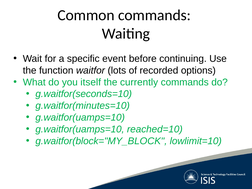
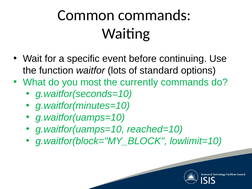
recorded: recorded -> standard (159, 70)
itself: itself -> most (91, 82)
